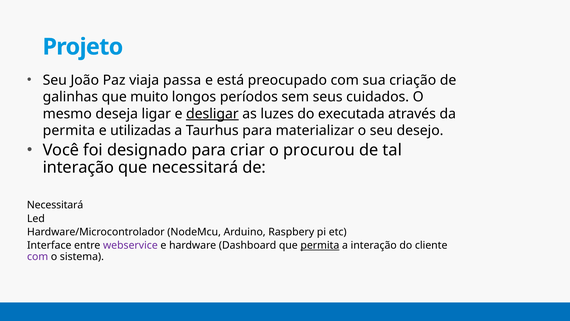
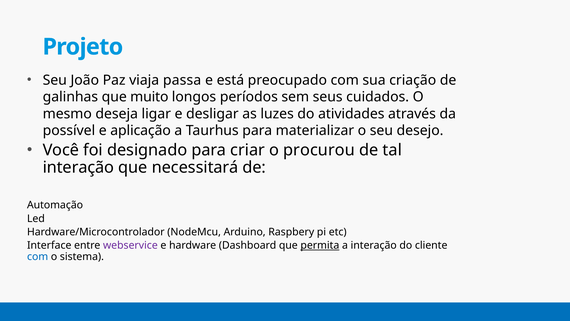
desligar underline: present -> none (212, 114)
executada: executada -> atividades (351, 114)
permita: permita -> possível (69, 130)
utilizadas: utilizadas -> aplicação (141, 130)
Necessitará: Necessitará -> Automação (55, 205)
com colour: purple -> blue (38, 256)
